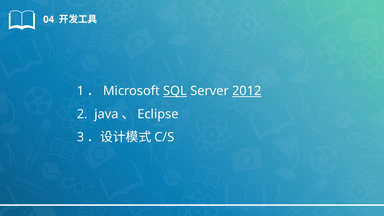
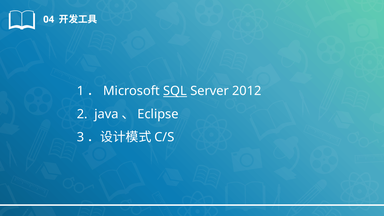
2012 underline: present -> none (247, 91)
